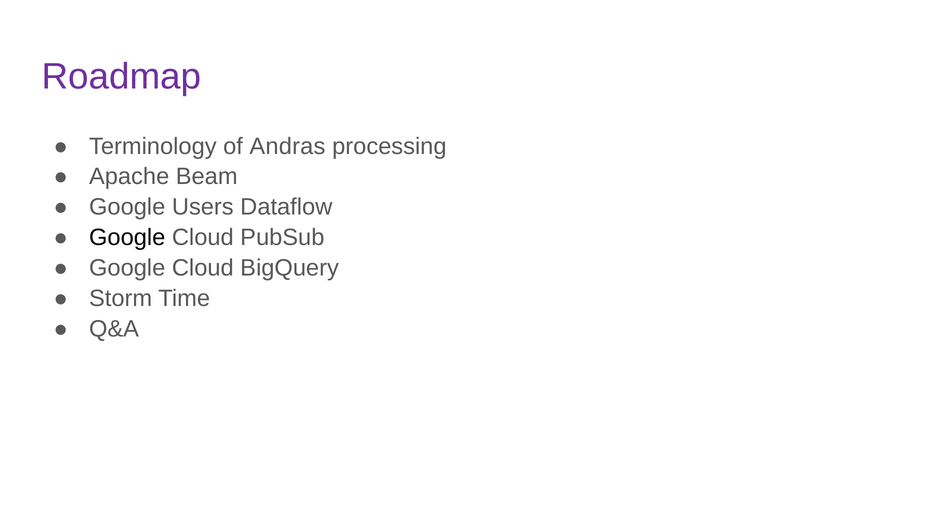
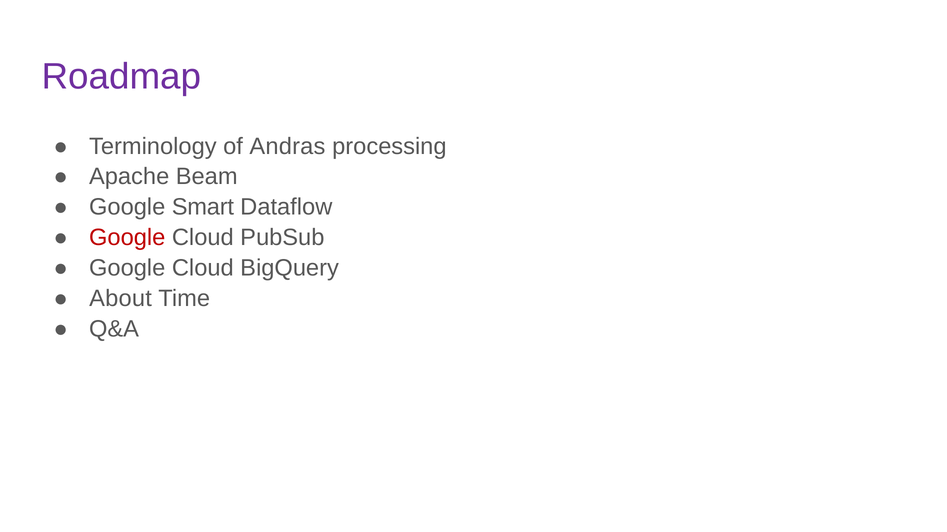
Users: Users -> Smart (203, 207)
Google colour: black -> red (127, 238)
Storm: Storm -> About (121, 299)
